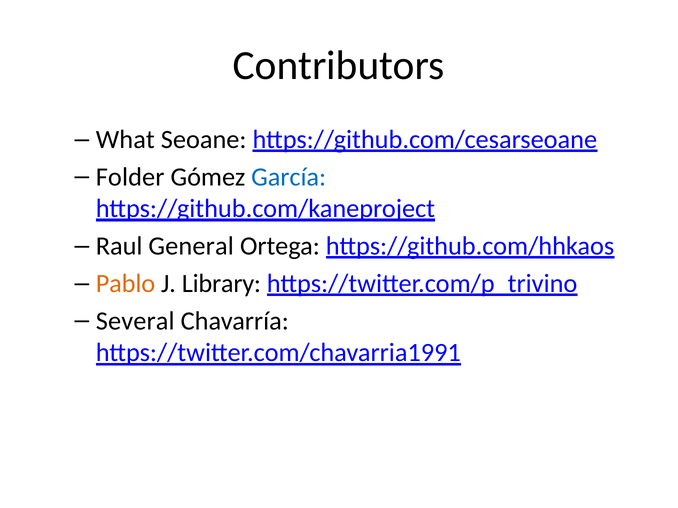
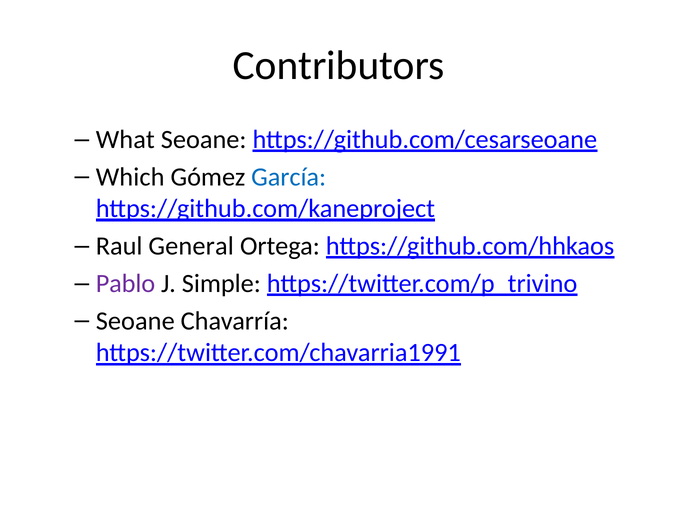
Folder: Folder -> Which (130, 177)
Pablo colour: orange -> purple (126, 284)
Library: Library -> Simple (221, 284)
Several: Several -> Seoane (135, 321)
